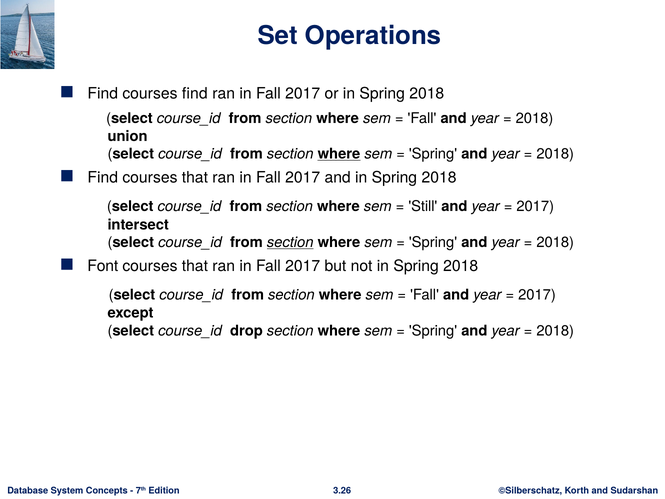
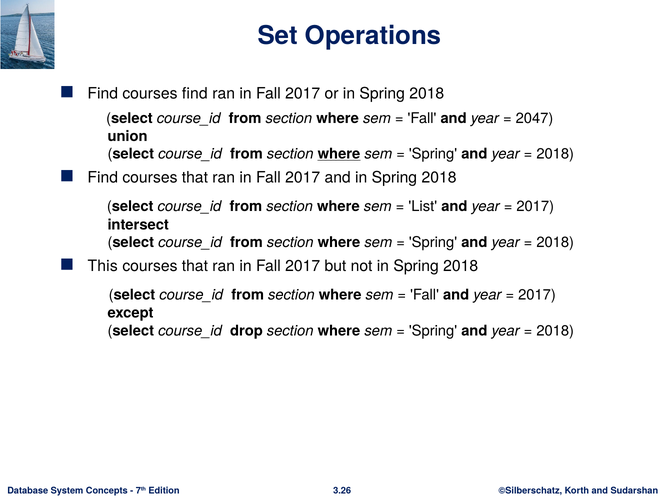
2018: 2018 -> 2047 (535, 118)
Still: Still -> List (423, 206)
section underline: present -> none (290, 242)
Font: Font -> This (103, 266)
